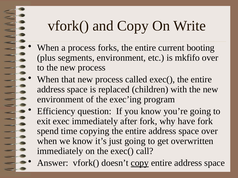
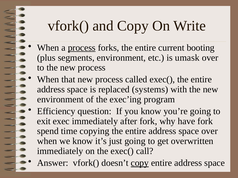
process underline: none -> present (82, 48)
mkfifo: mkfifo -> umask (187, 58)
children: children -> systems (150, 90)
